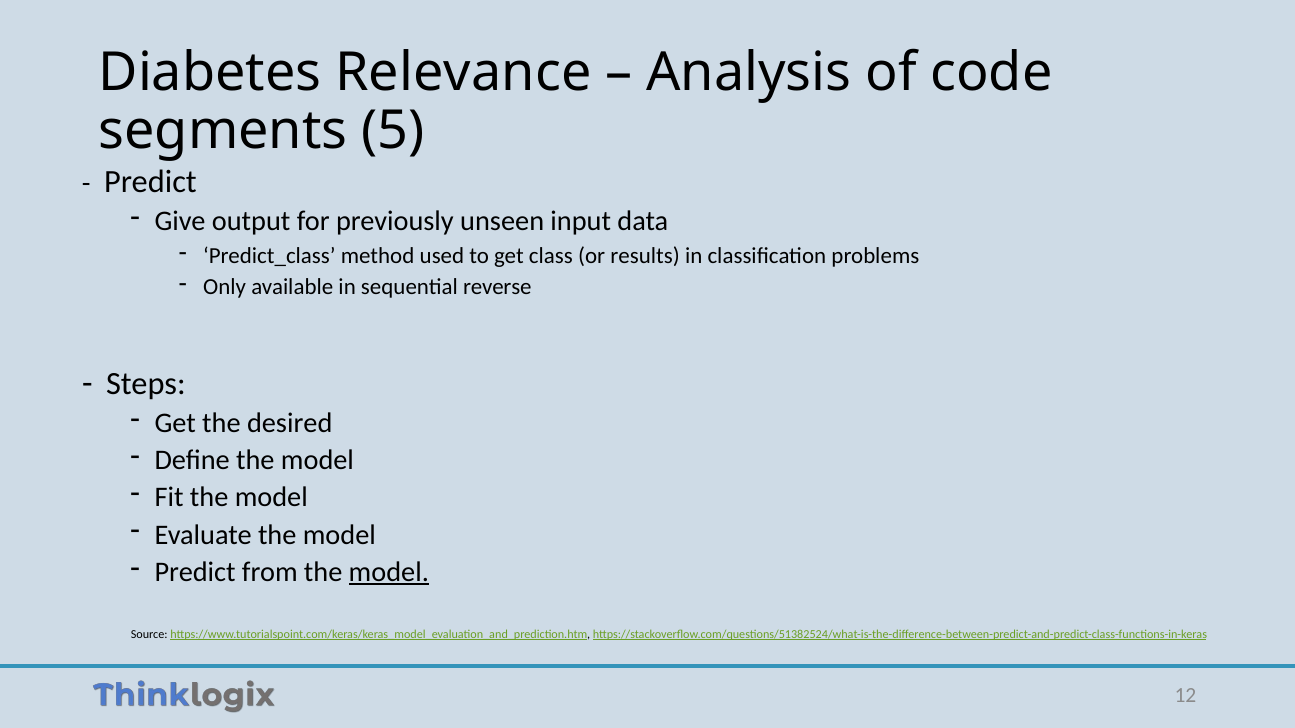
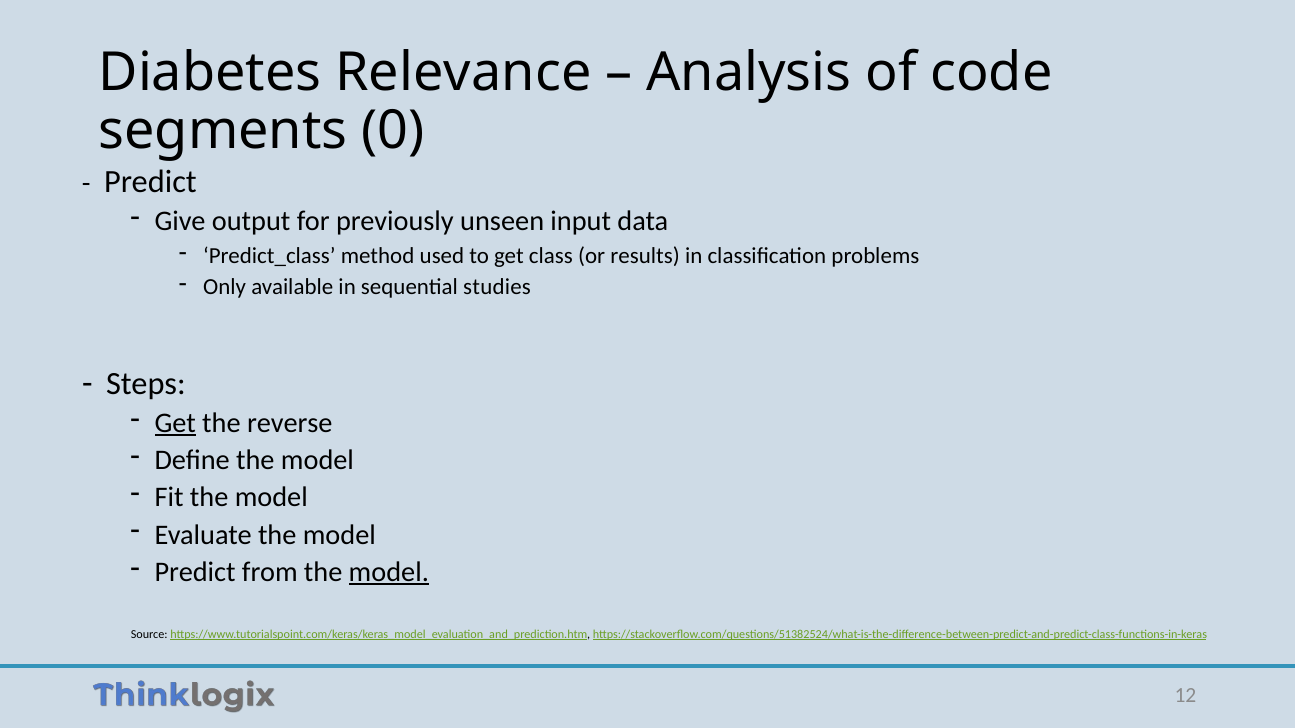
5: 5 -> 0 (393, 131)
reverse: reverse -> studies (497, 287)
Get underline: none -> present (175, 423)
desired: desired -> reverse (290, 423)
